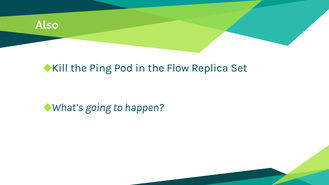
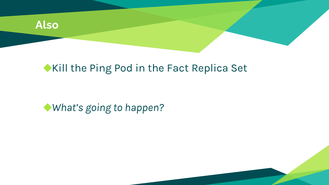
Flow: Flow -> Fact (178, 68)
